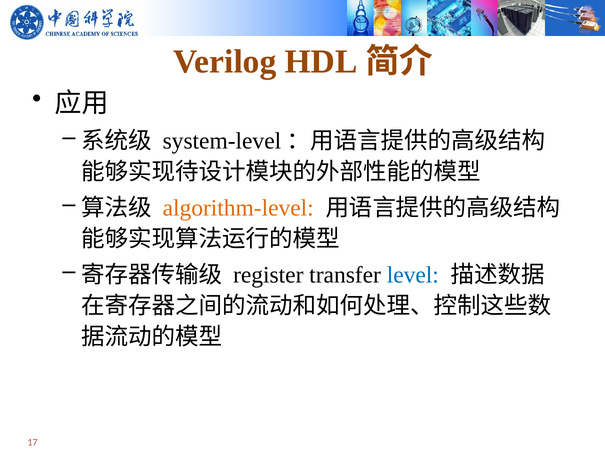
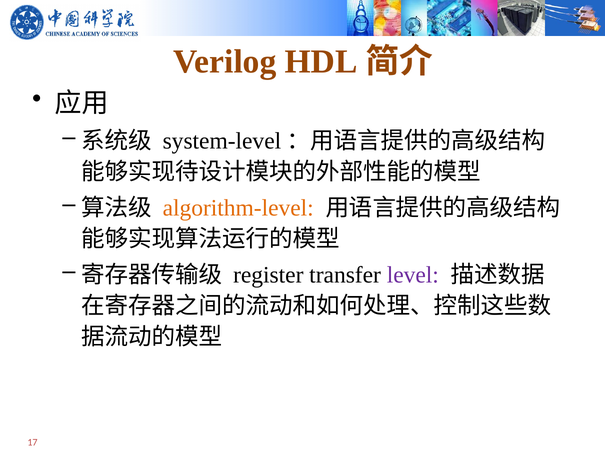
level colour: blue -> purple (413, 275)
